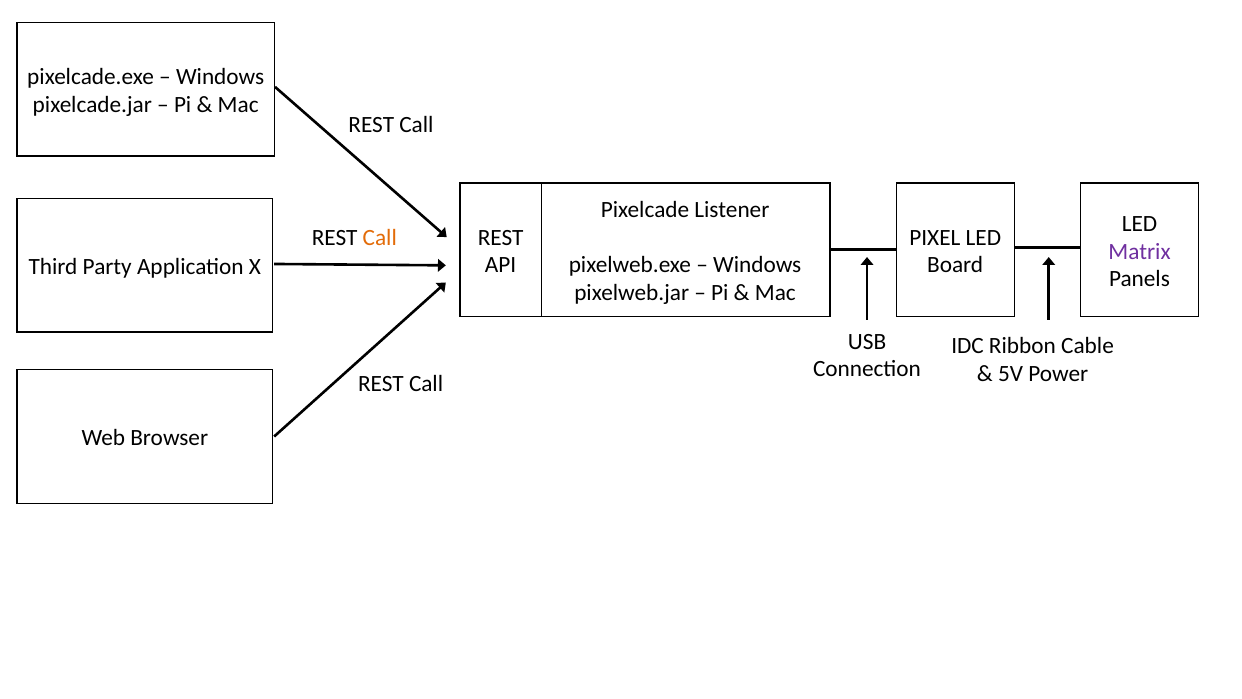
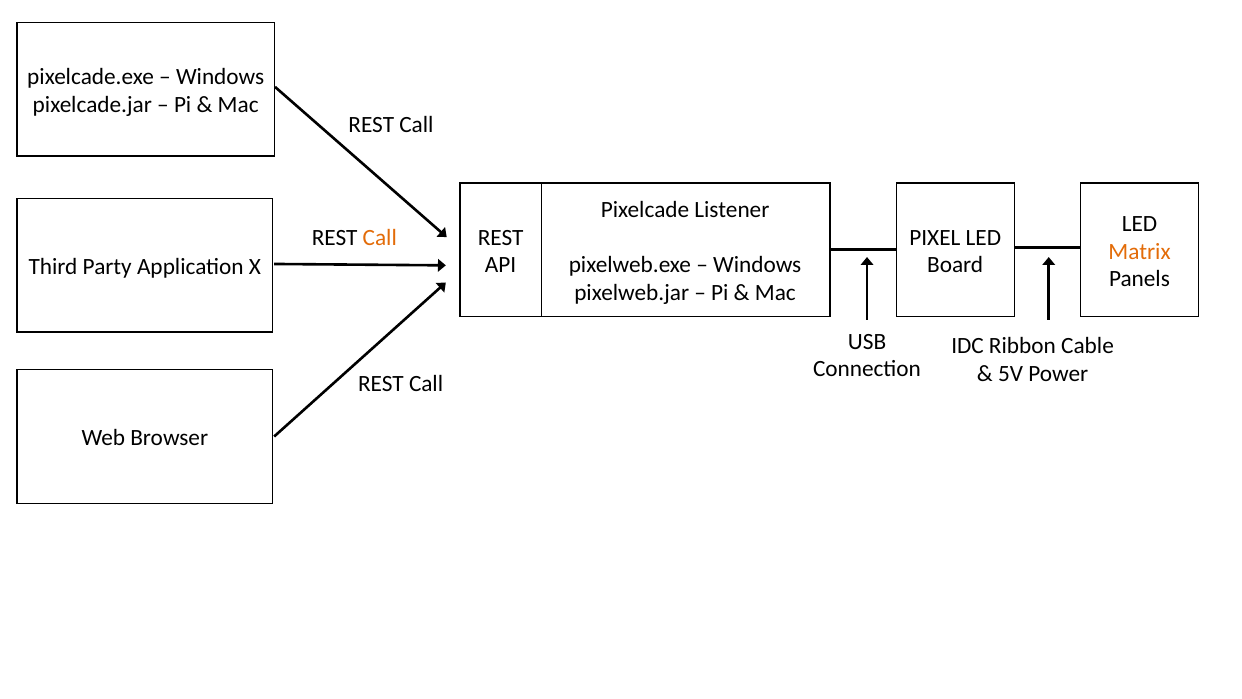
Matrix colour: purple -> orange (1140, 251)
